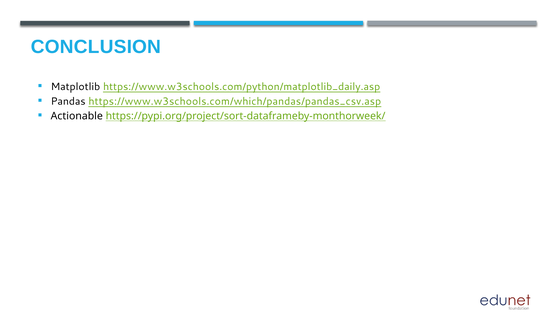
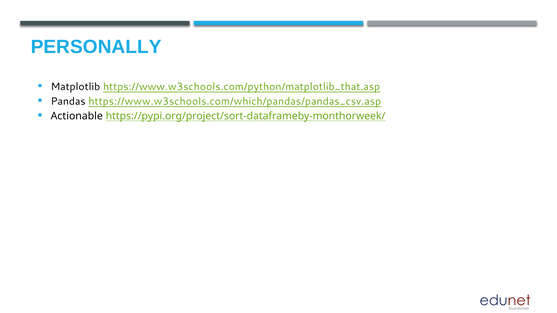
CONCLUSION: CONCLUSION -> PERSONALLY (96, 47)
https://www.w3schools.com/python/matplotlib_daily.asp: https://www.w3schools.com/python/matplotlib_daily.asp -> https://www.w3schools.com/python/matplotlib_that.asp (242, 87)
